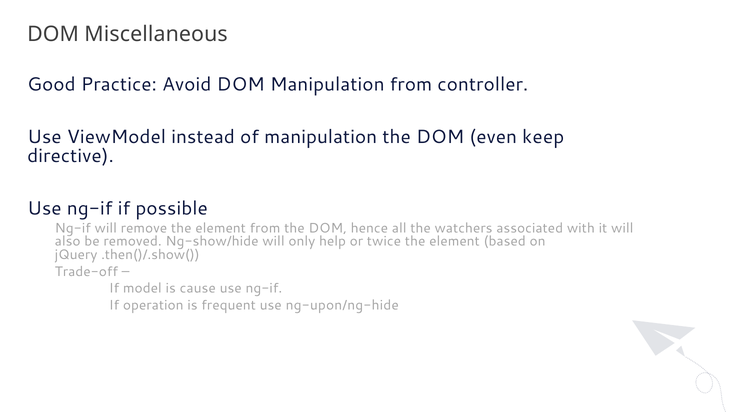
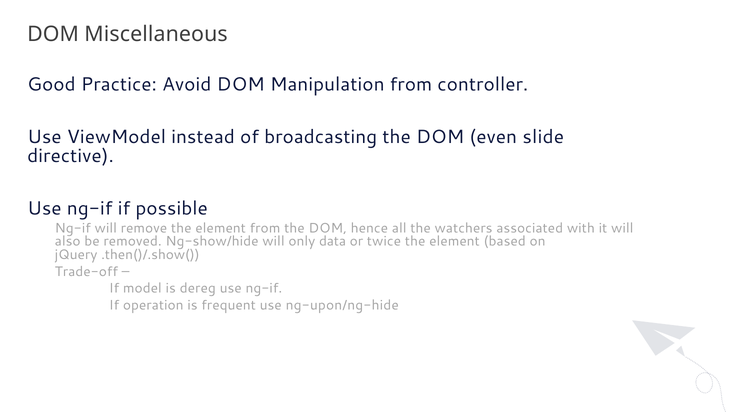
of manipulation: manipulation -> broadcasting (321, 137)
keep: keep -> slide (543, 137)
help: help -> data (333, 242)
cause: cause -> dereg (198, 289)
